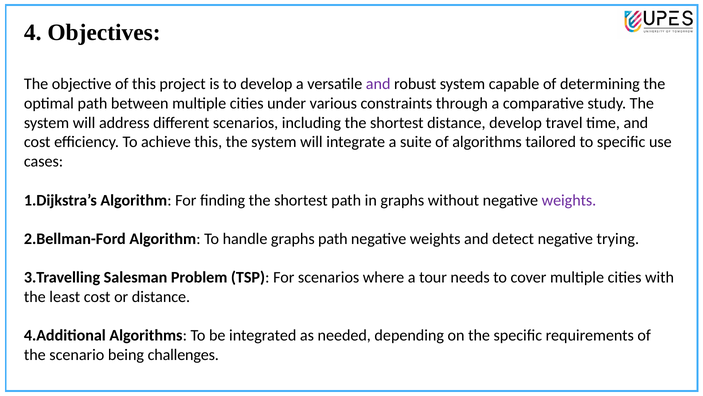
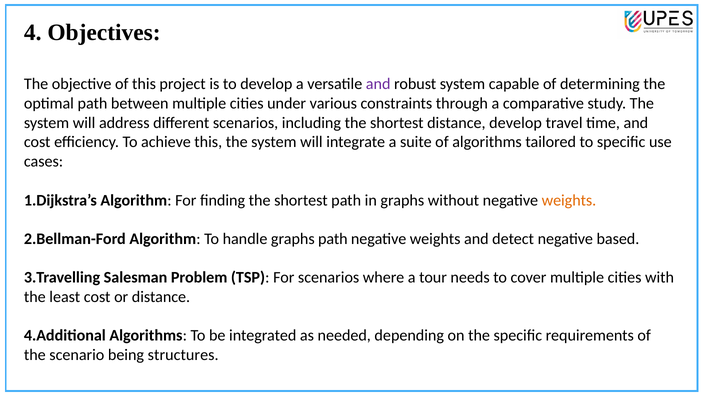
weights colour: purple -> orange (569, 200)
trying: trying -> based (618, 239)
challenges: challenges -> structures (183, 355)
